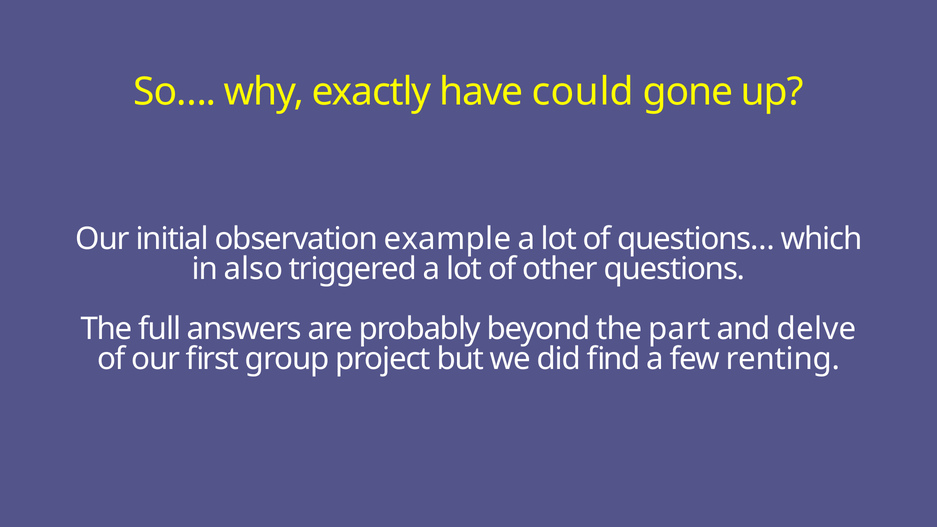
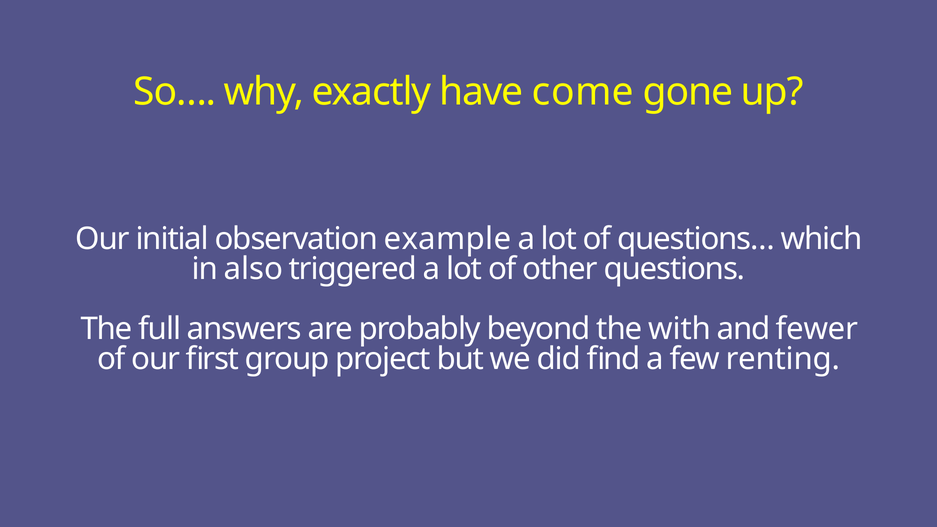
could: could -> come (583, 92)
part: part -> with (680, 329)
delve: delve -> fewer (817, 329)
